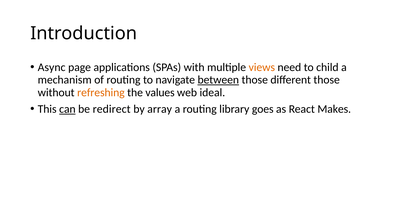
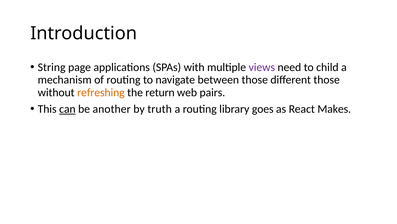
Async: Async -> String (52, 67)
views colour: orange -> purple (262, 67)
between underline: present -> none (218, 80)
values: values -> return (160, 92)
ideal: ideal -> pairs (212, 92)
redirect: redirect -> another (112, 109)
array: array -> truth (160, 109)
